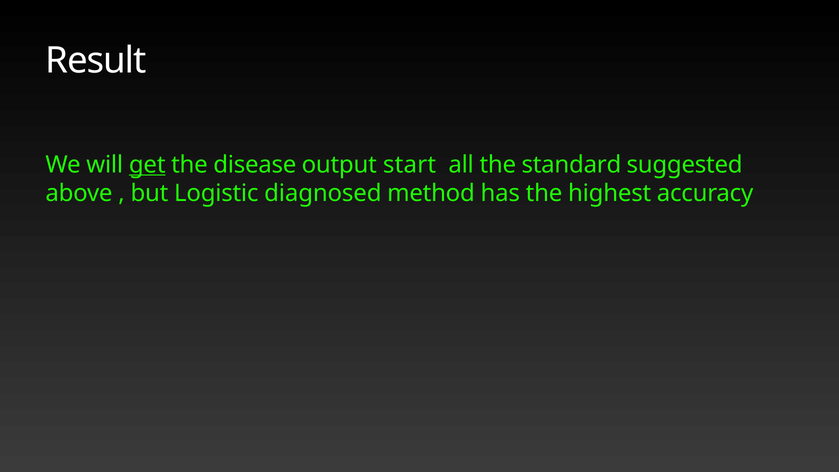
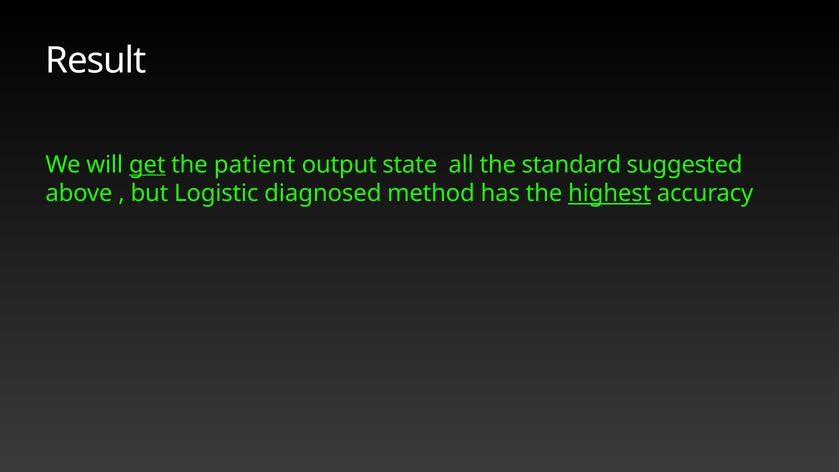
disease: disease -> patient (255, 165)
start: start -> state (410, 165)
highest underline: none -> present (610, 194)
